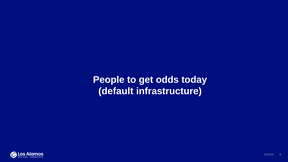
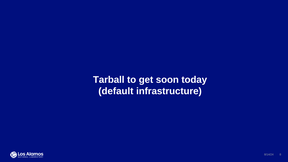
People: People -> Tarball (109, 80)
odds: odds -> soon (167, 80)
